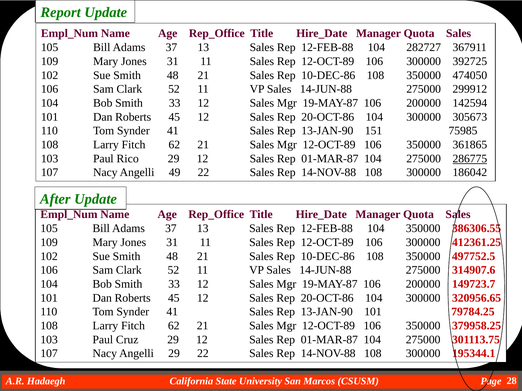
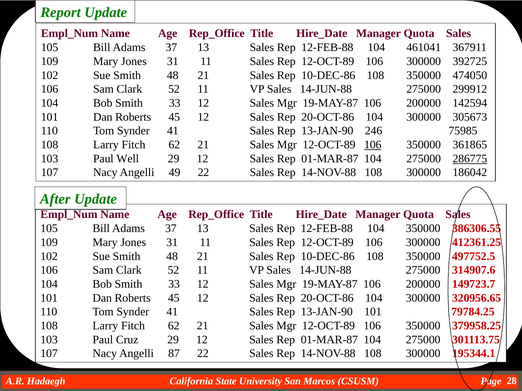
282727: 282727 -> 461041 (424, 47)
151: 151 -> 246 (374, 131)
106 underline: none -> present (373, 145)
Rico: Rico -> Well (128, 159)
Angelli 29: 29 -> 87 (174, 354)
